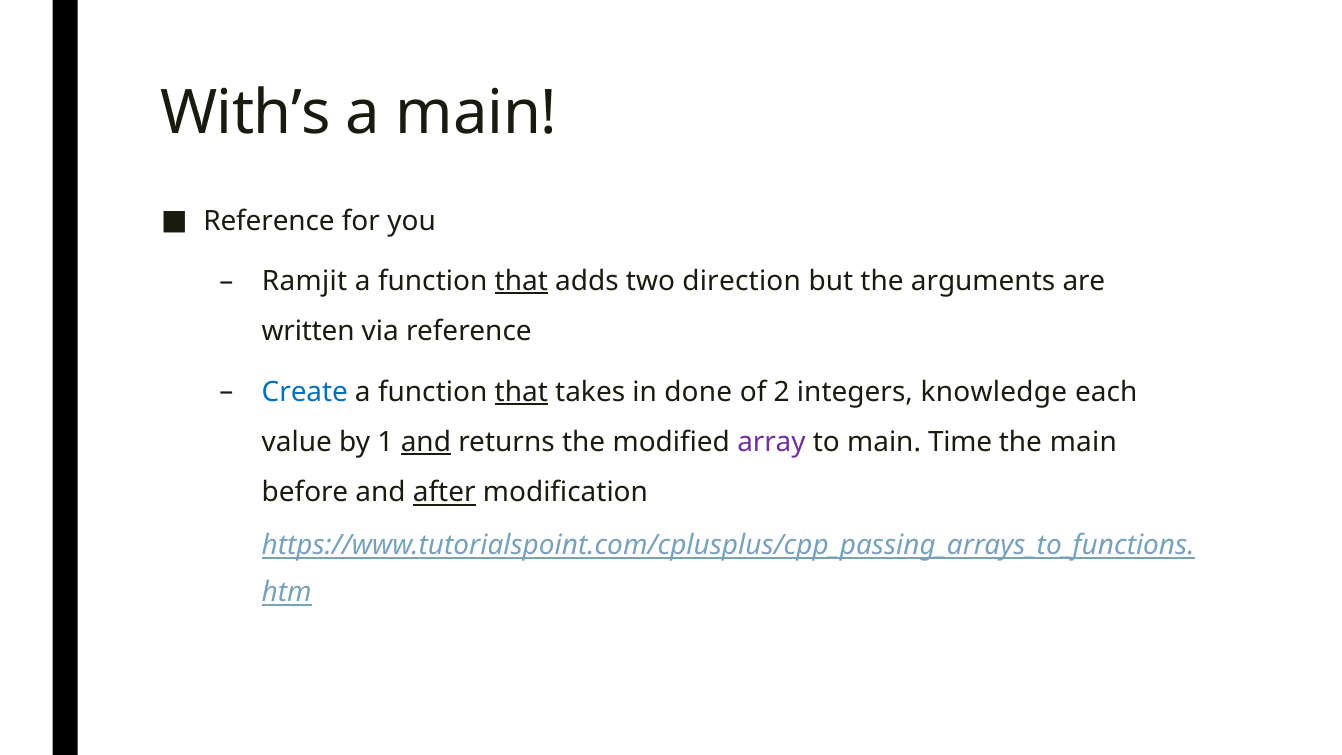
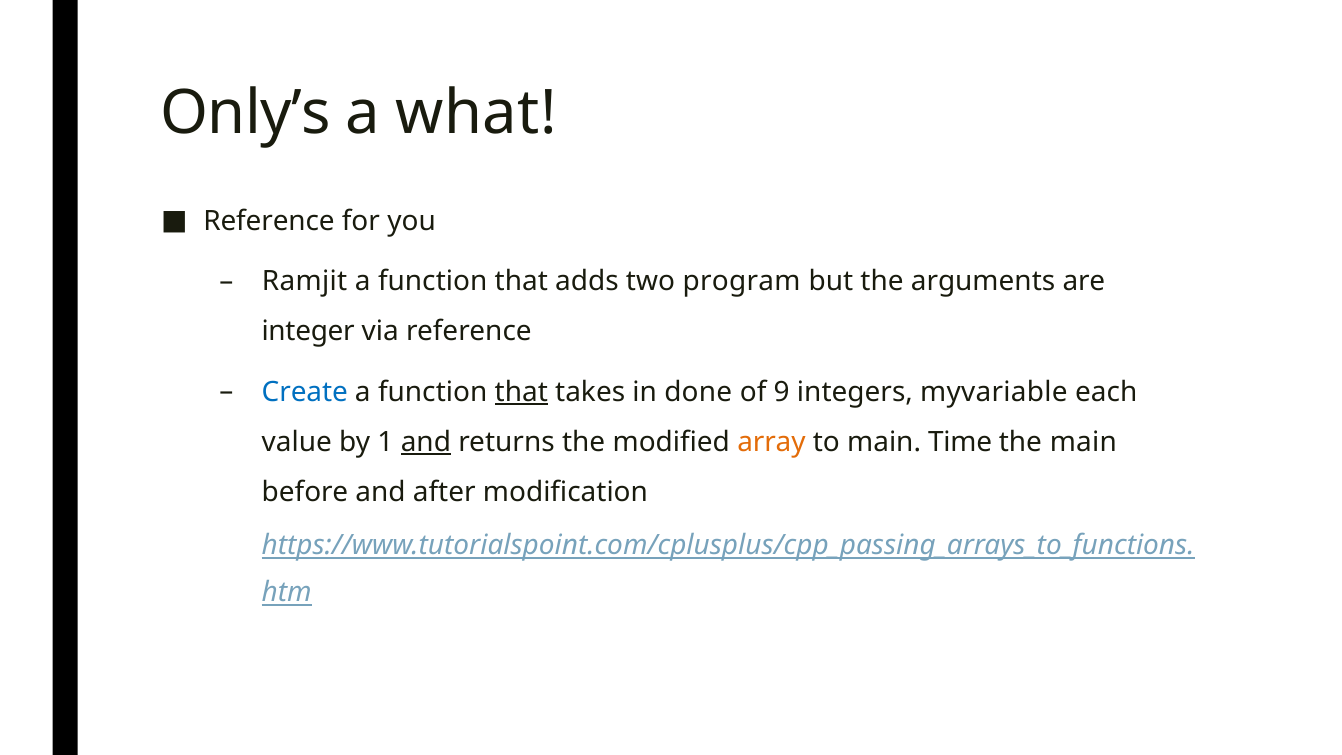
With’s: With’s -> Only’s (246, 113)
a main: main -> what (476, 113)
that underline: present -> none (521, 281)
direction: direction -> program (742, 281)
written: written -> integer (308, 332)
2: 2 -> 9 (782, 392)
knowledge: knowledge -> myvariable (994, 392)
array colour: purple -> orange (771, 442)
after underline: present -> none (444, 493)
